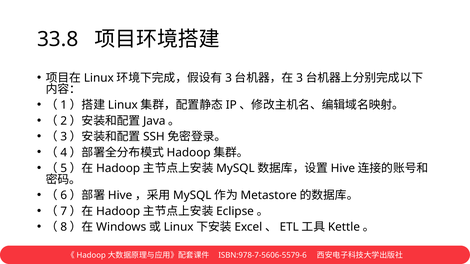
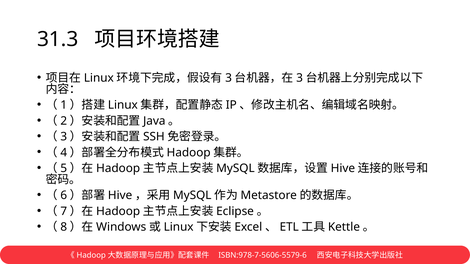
33.8: 33.8 -> 31.3 (58, 39)
